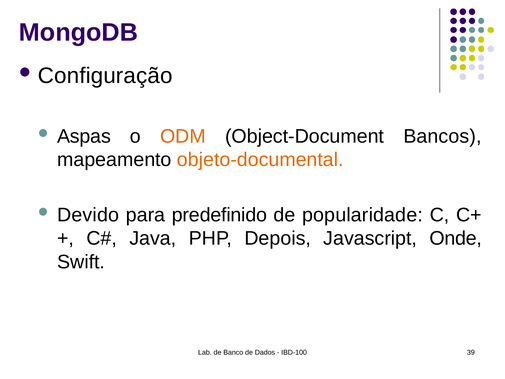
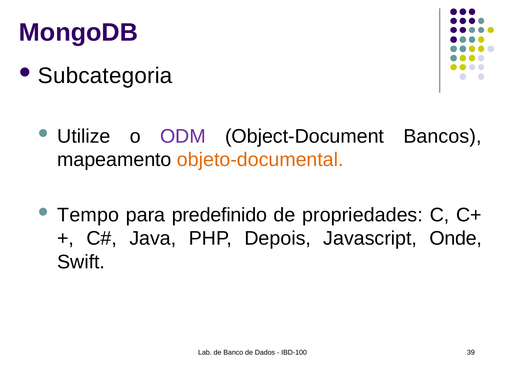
Configuração: Configuração -> Subcategoria (105, 76)
Aspas: Aspas -> Utilize (84, 136)
ODM colour: orange -> purple (183, 136)
Devido: Devido -> Tempo (88, 215)
popularidade: popularidade -> propriedades (363, 215)
